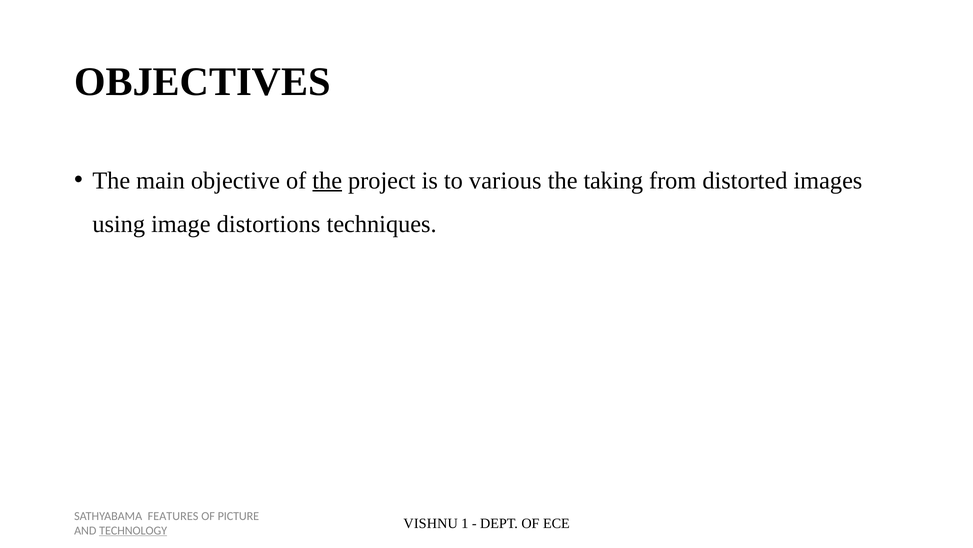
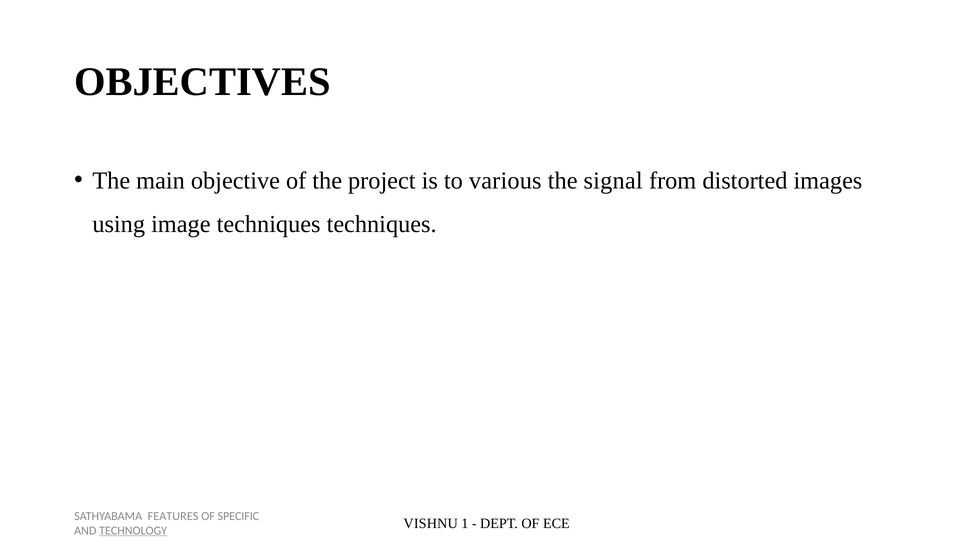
the underline: present -> none (327, 180)
taking: taking -> signal (613, 180)
image distortions: distortions -> techniques (269, 224)
PICTURE: PICTURE -> SPECIFIC (238, 515)
